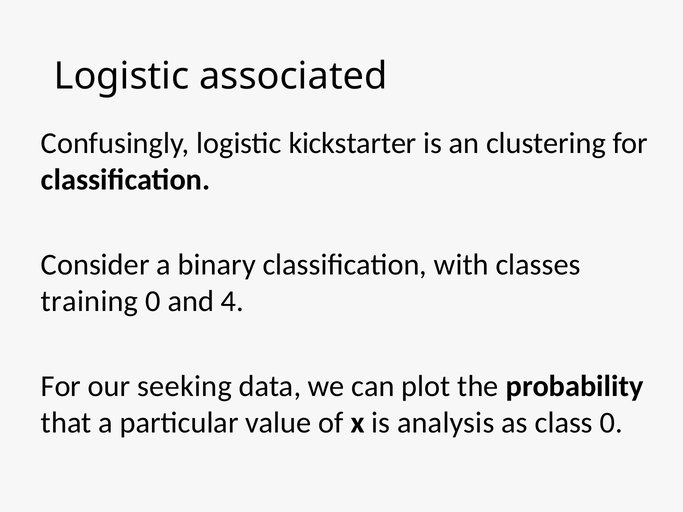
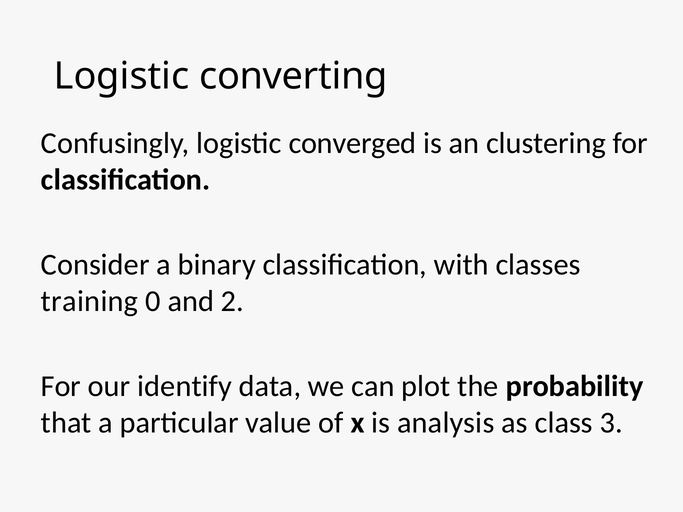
associated: associated -> converting (293, 77)
kickstarter: kickstarter -> converged (352, 143)
4: 4 -> 2 (232, 301)
seeking: seeking -> identify (185, 386)
class 0: 0 -> 3 (611, 423)
